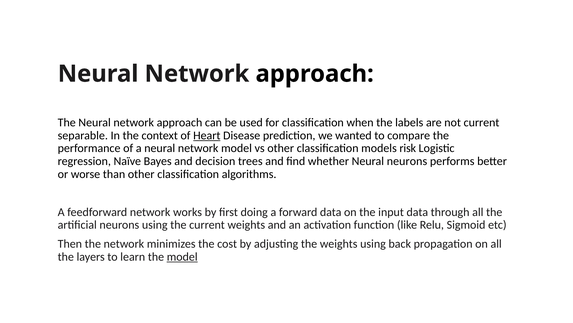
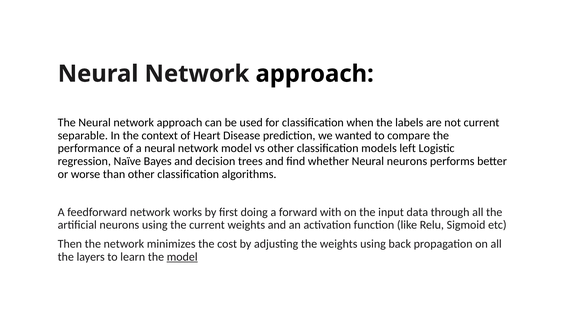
Heart underline: present -> none (207, 135)
risk: risk -> left (408, 148)
forward data: data -> with (331, 212)
